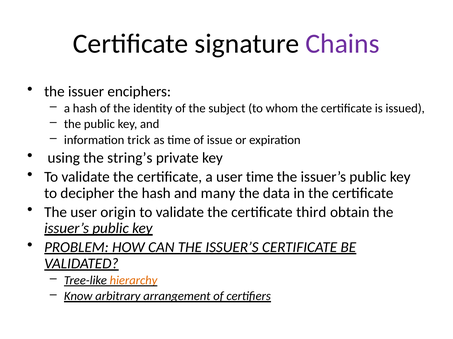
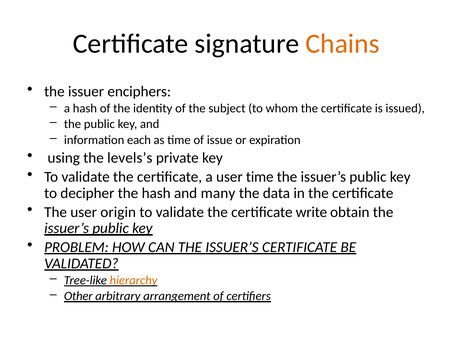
Chains colour: purple -> orange (343, 44)
trick: trick -> each (139, 140)
string’s: string’s -> levels’s (130, 158)
third: third -> write (311, 213)
Know: Know -> Other (78, 297)
